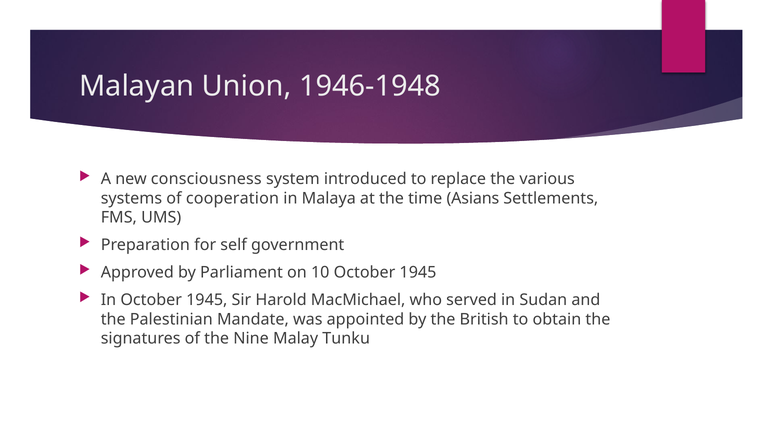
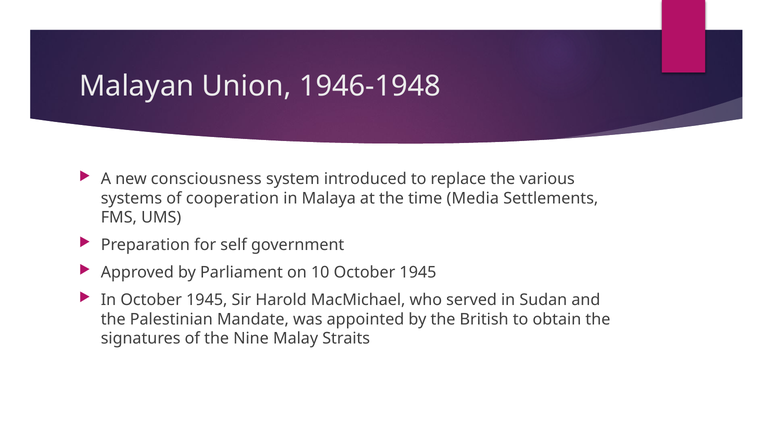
Asians: Asians -> Media (473, 198)
Tunku: Tunku -> Straits (346, 338)
